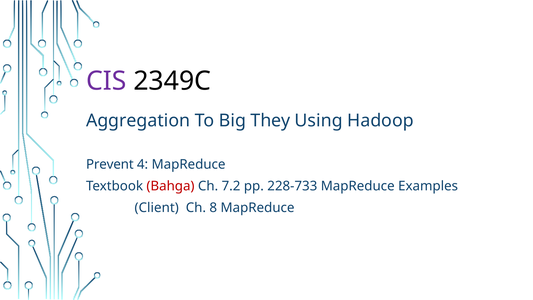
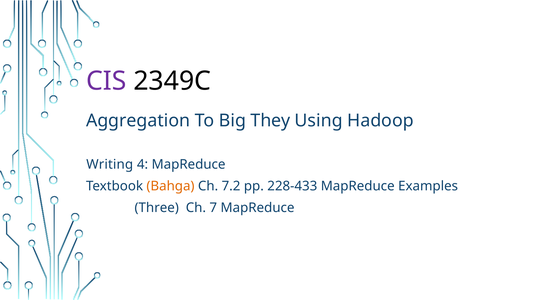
Prevent: Prevent -> Writing (110, 164)
Bahga colour: red -> orange (170, 186)
228-733: 228-733 -> 228-433 (292, 186)
Client: Client -> Three (157, 208)
8: 8 -> 7 (213, 208)
